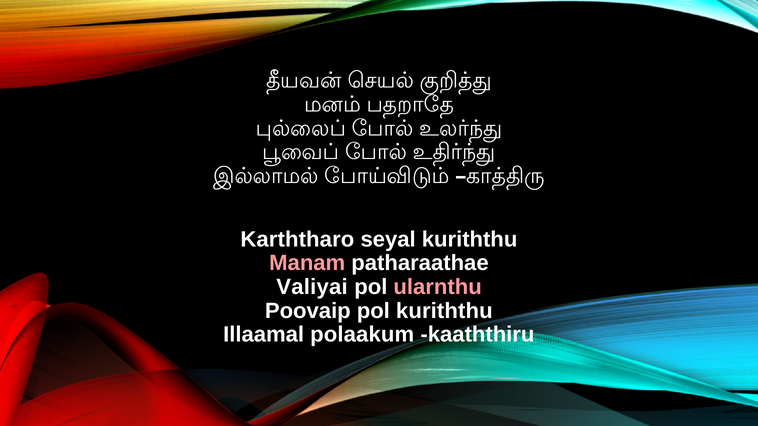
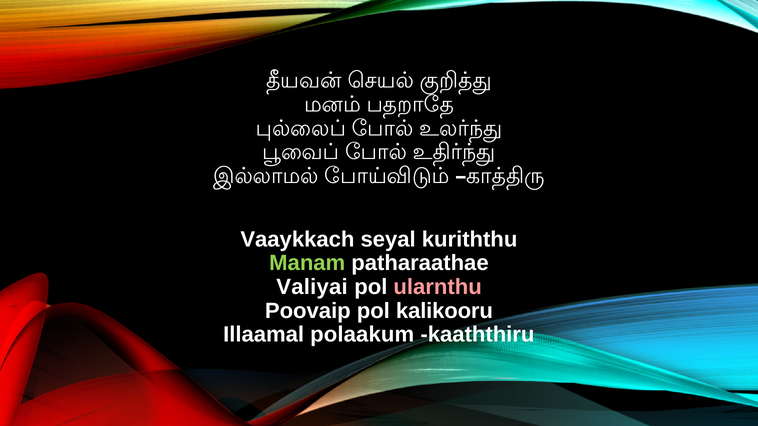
Karththaro: Karththaro -> Vaaykkach (297, 240)
Manam colour: pink -> light green (307, 263)
pol kuriththu: kuriththu -> kalikooru (444, 311)
